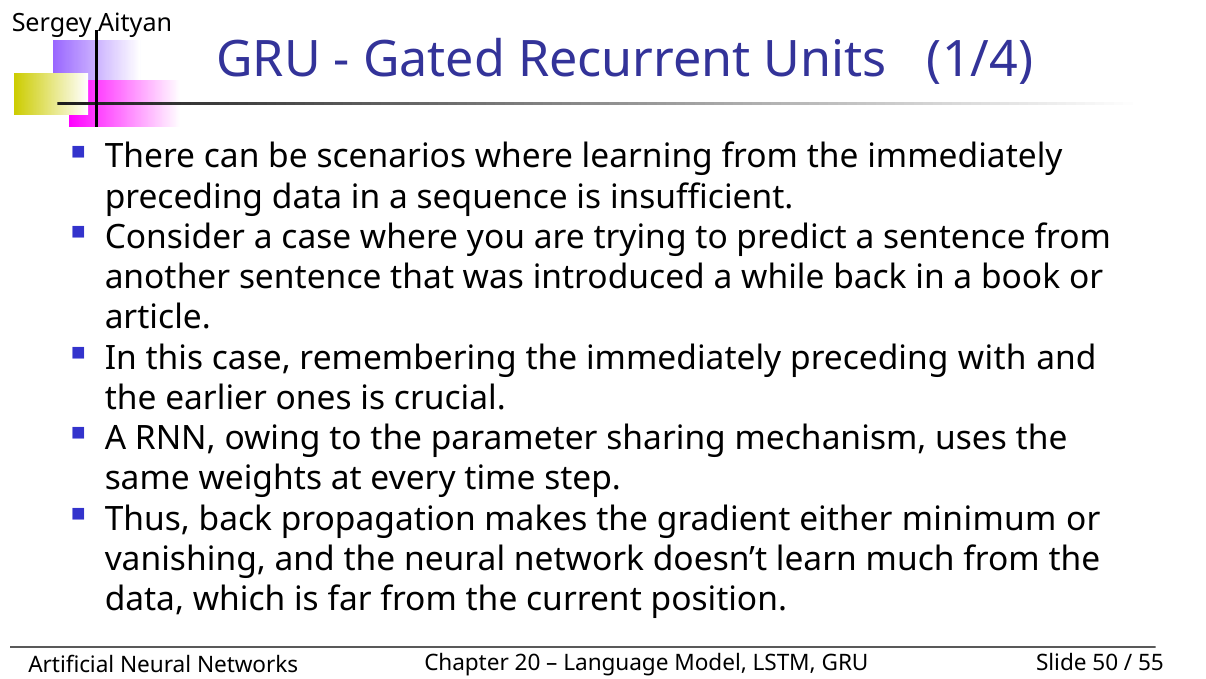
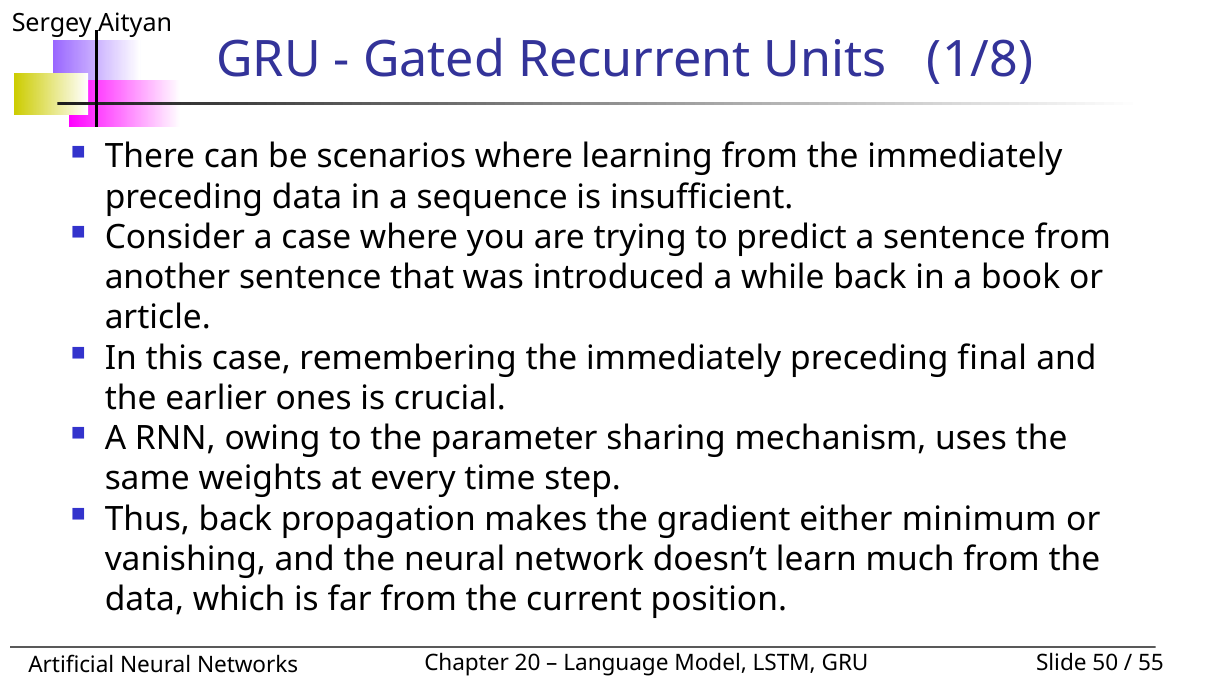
1/4: 1/4 -> 1/8 (980, 60)
with: with -> final (992, 358)
